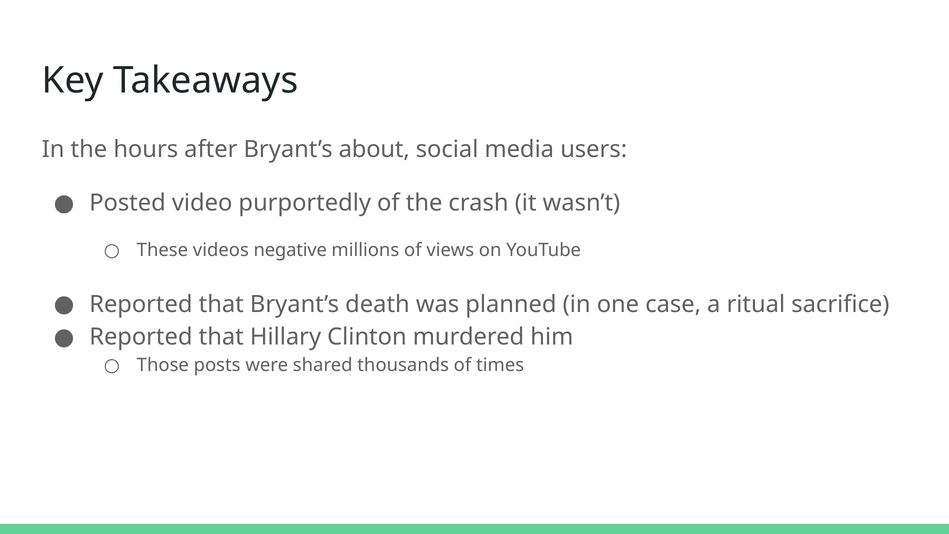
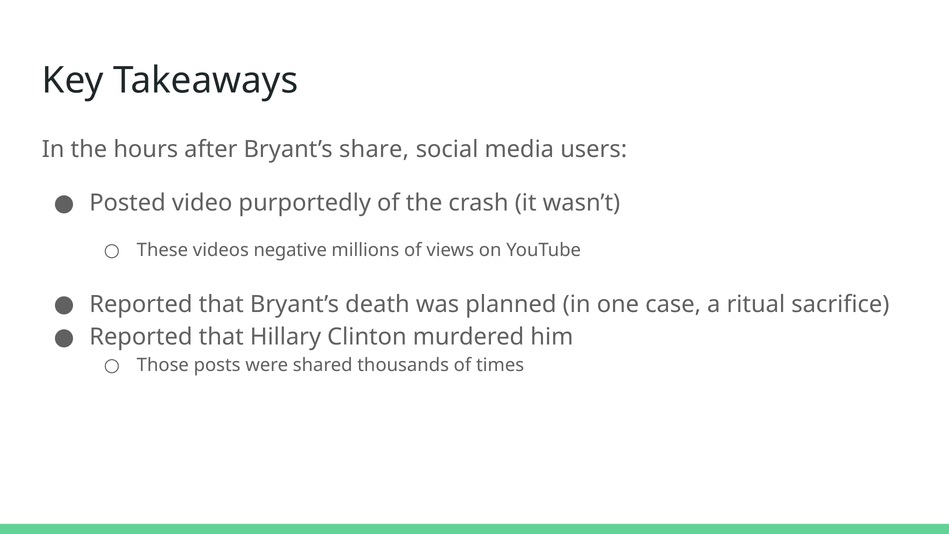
about: about -> share (374, 149)
